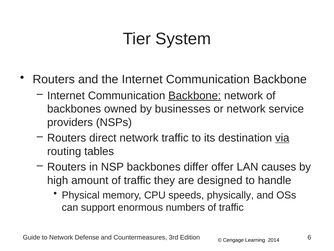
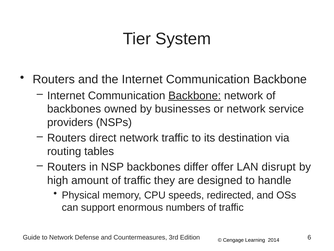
via underline: present -> none (282, 138)
causes: causes -> disrupt (279, 167)
physically: physically -> redirected (230, 195)
